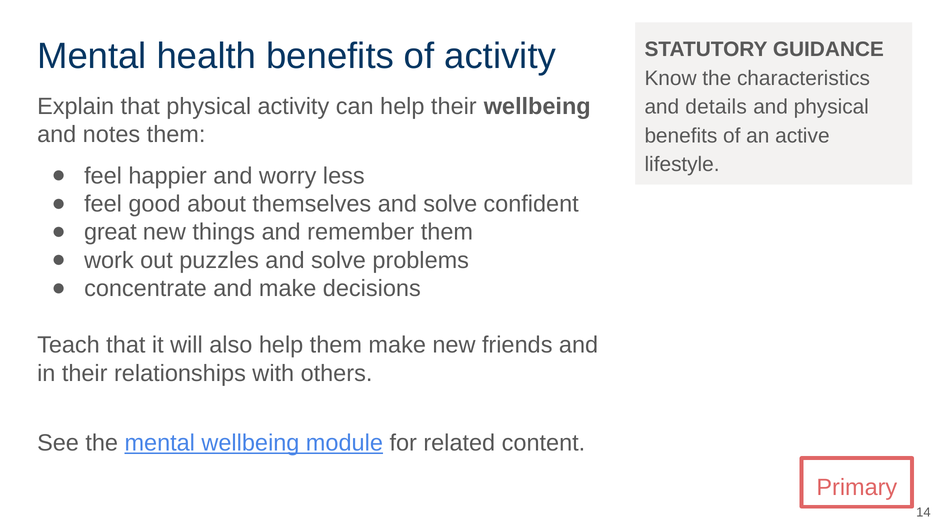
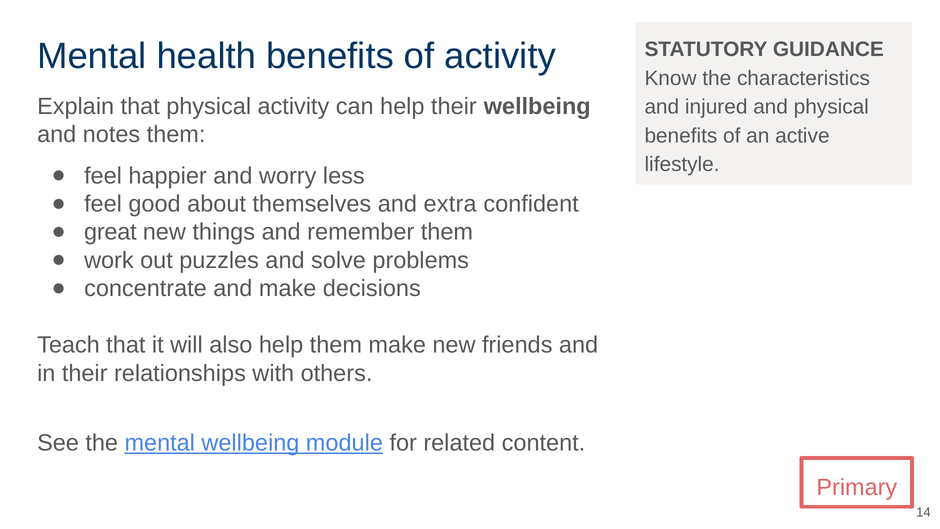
details: details -> injured (716, 107)
themselves and solve: solve -> extra (450, 204)
